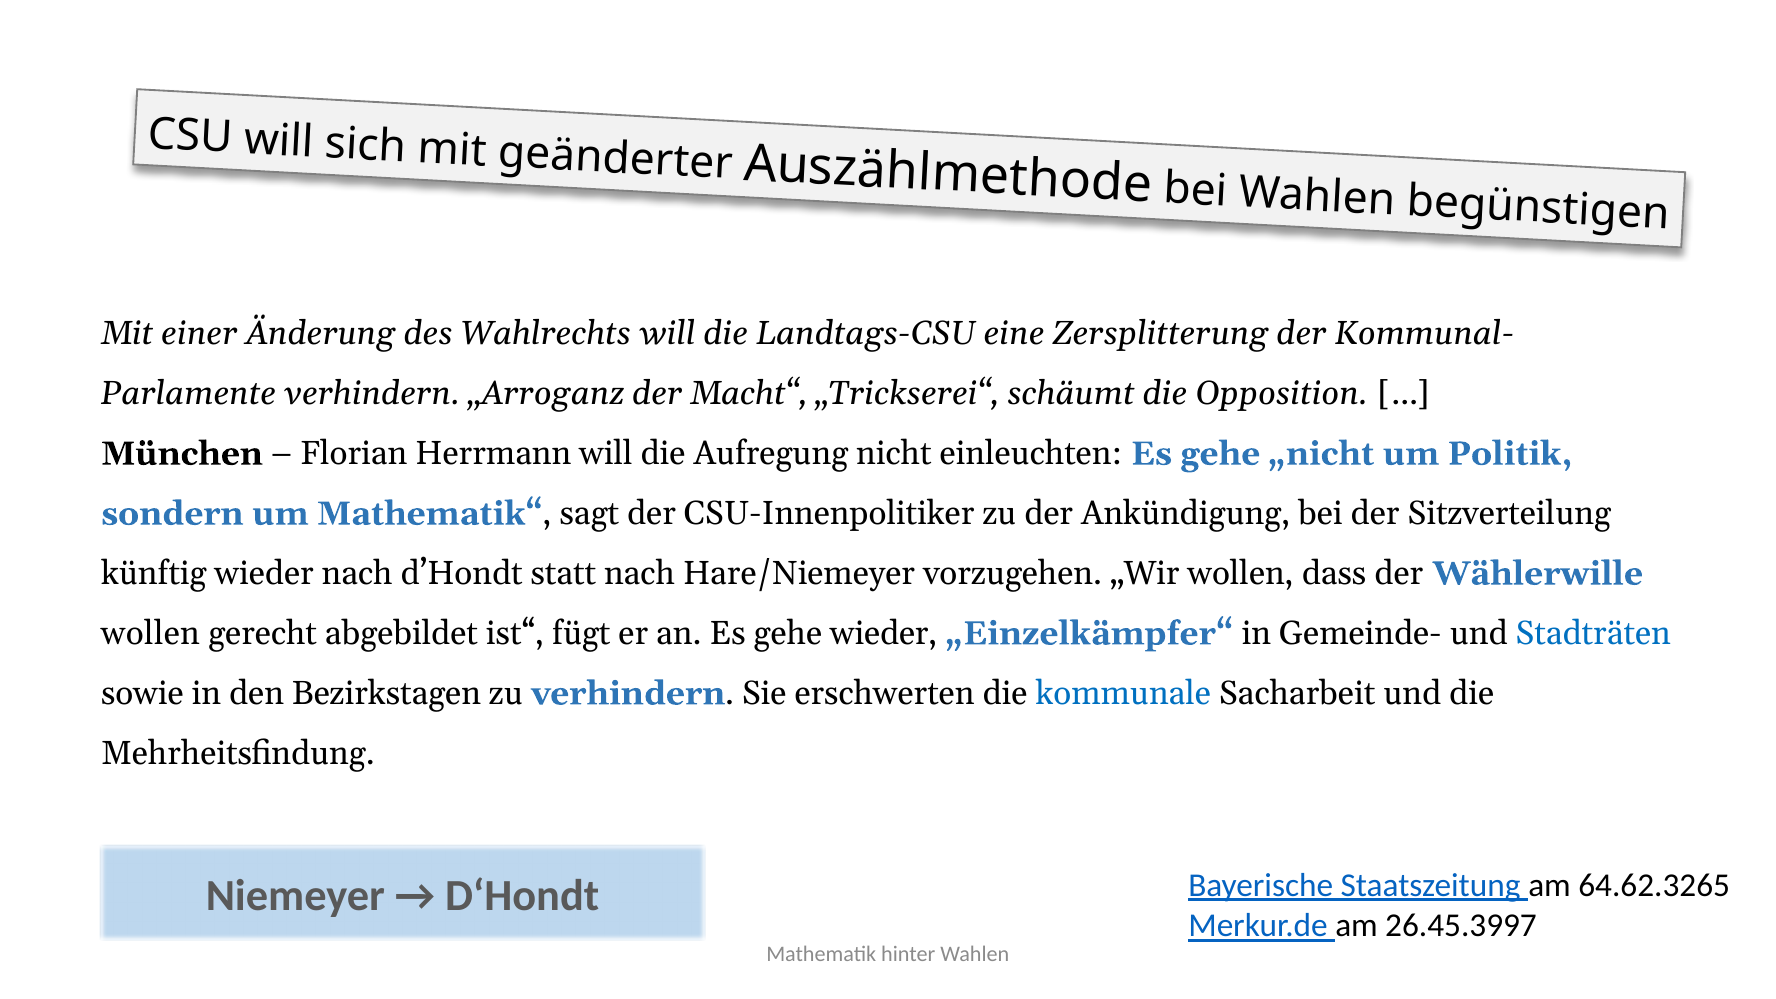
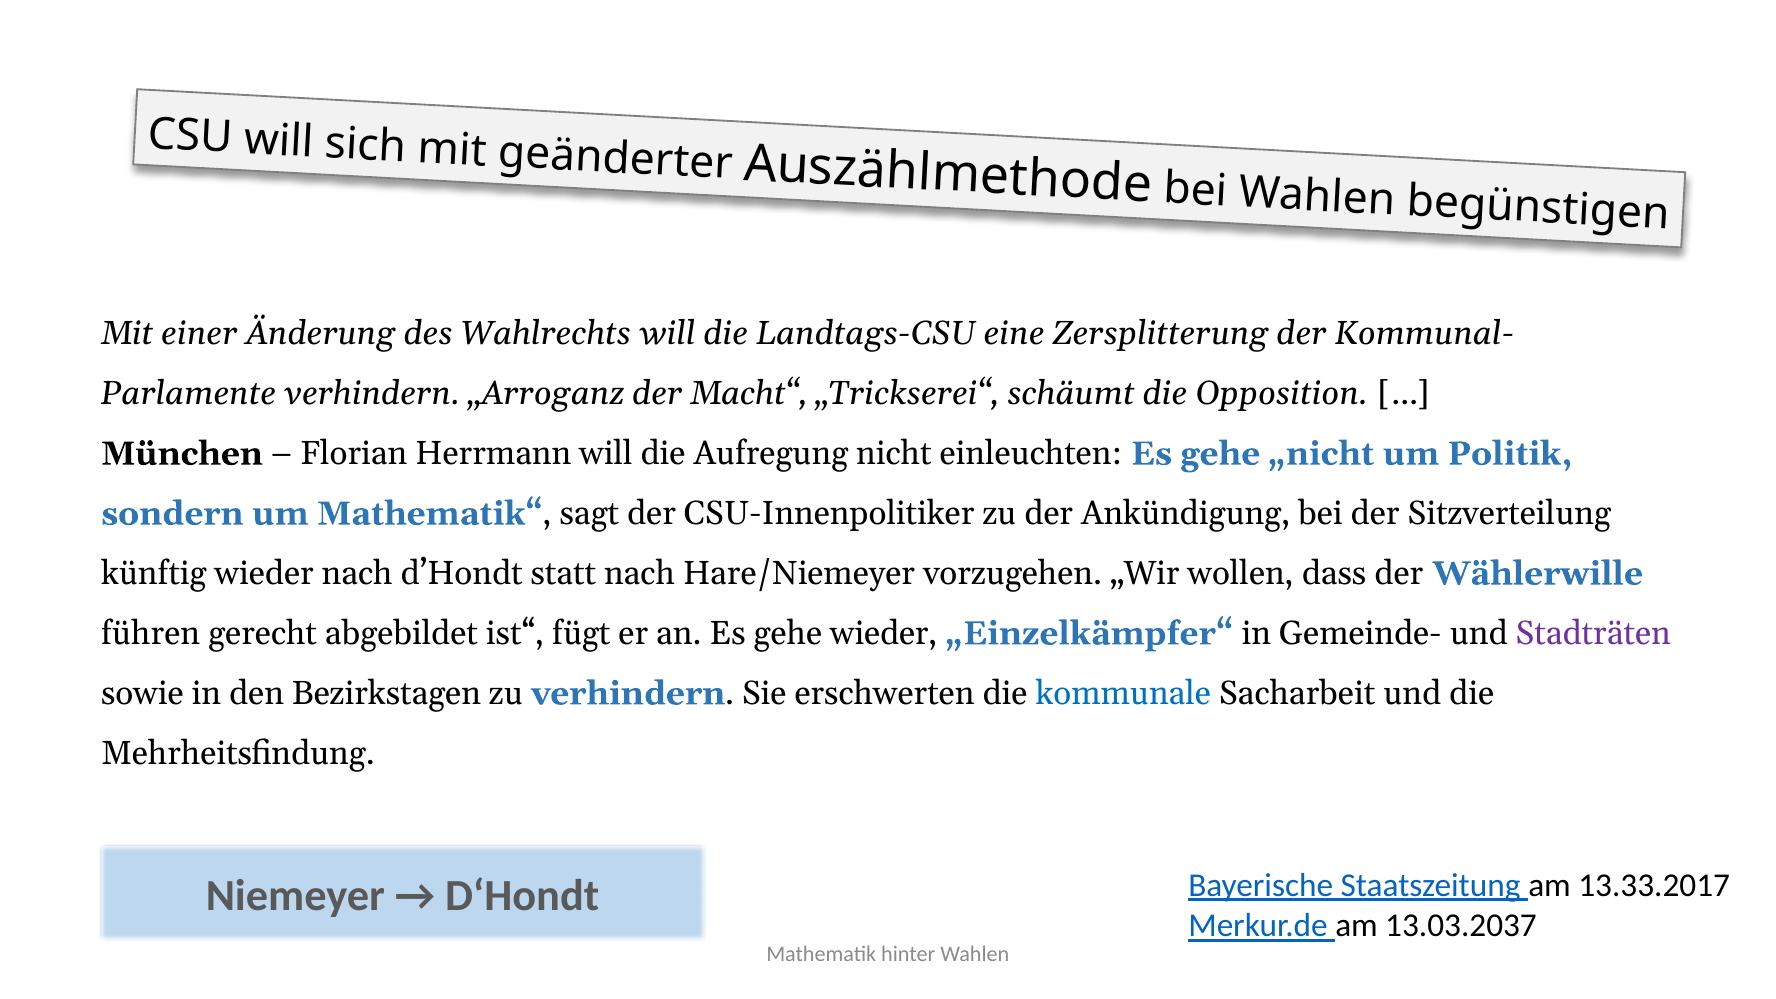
wollen: wollen -> führen (151, 634)
Stadträten colour: blue -> purple (1593, 634)
64.62.3265: 64.62.3265 -> 13.33.2017 (1654, 885)
26.45.3997: 26.45.3997 -> 13.03.2037 (1461, 926)
